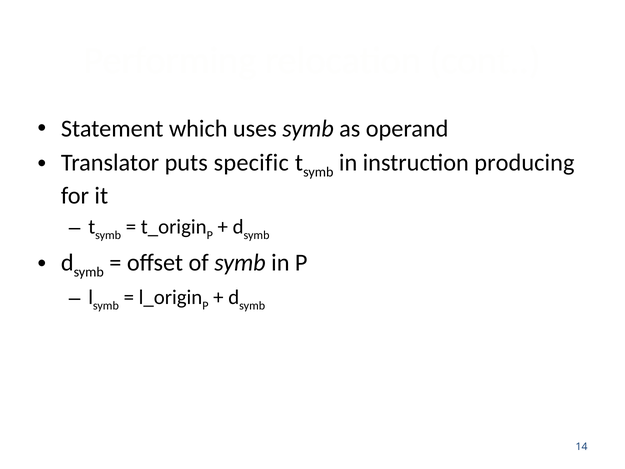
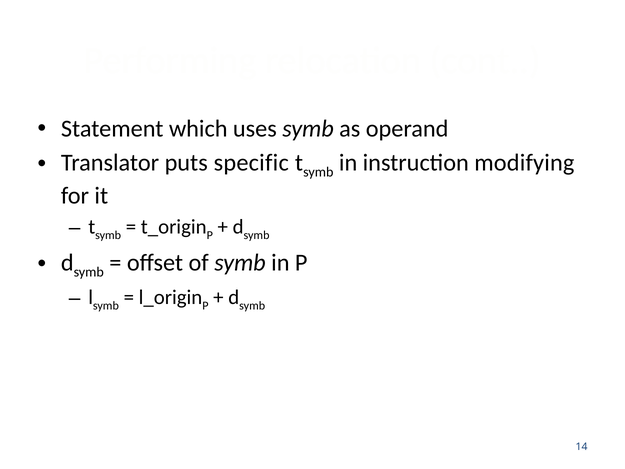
producing: producing -> modifying (524, 163)
